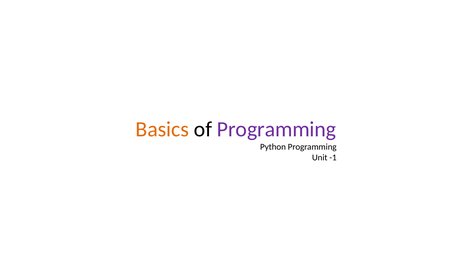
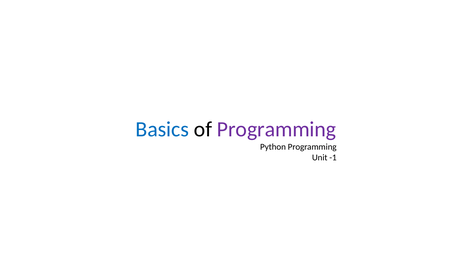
Basics colour: orange -> blue (162, 130)
